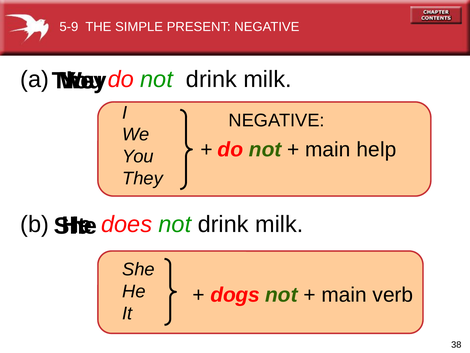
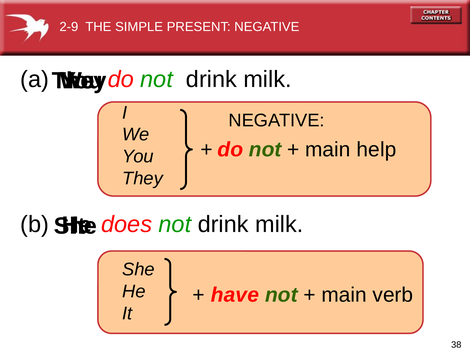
5-9: 5-9 -> 2-9 (69, 27)
dogs: dogs -> have (235, 294)
